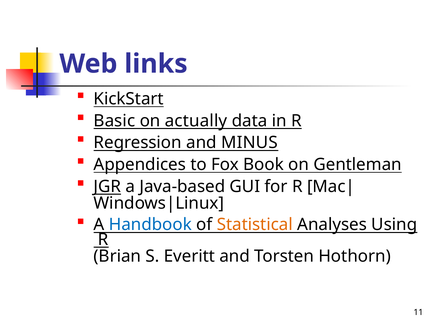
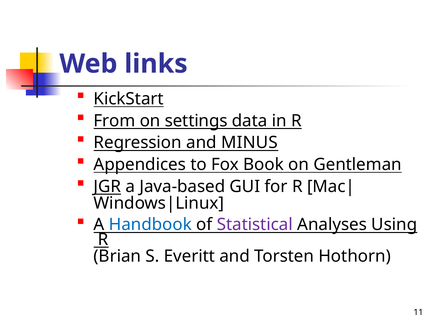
Basic: Basic -> From (114, 121)
actually: actually -> settings (196, 121)
Statistical colour: orange -> purple (255, 225)
